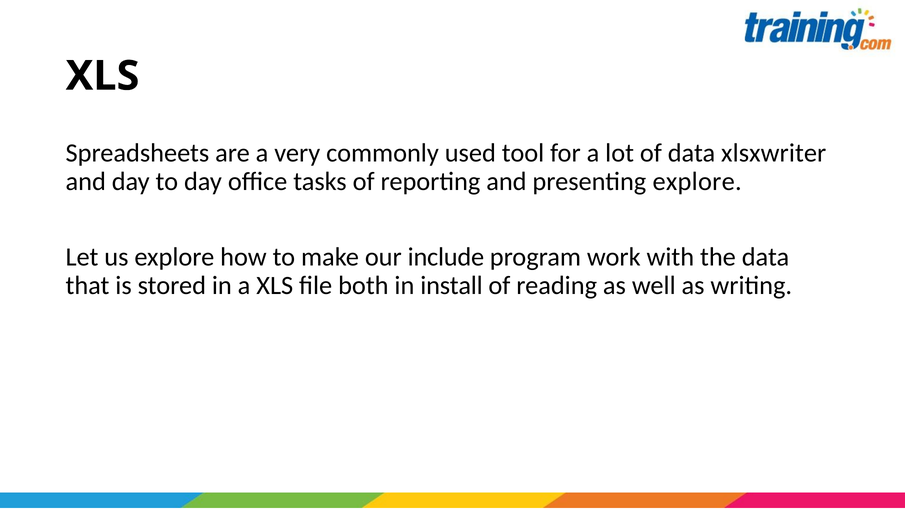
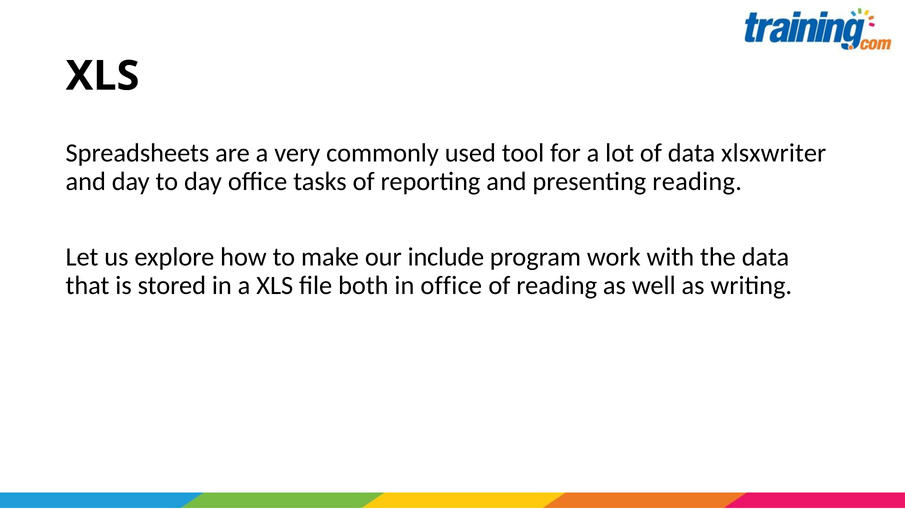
presenting explore: explore -> reading (697, 181)
in install: install -> office (451, 286)
